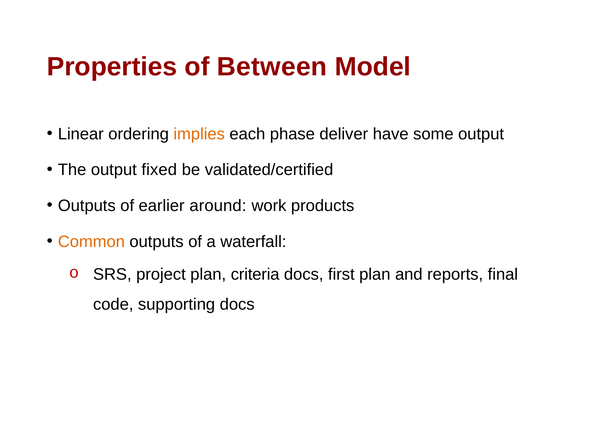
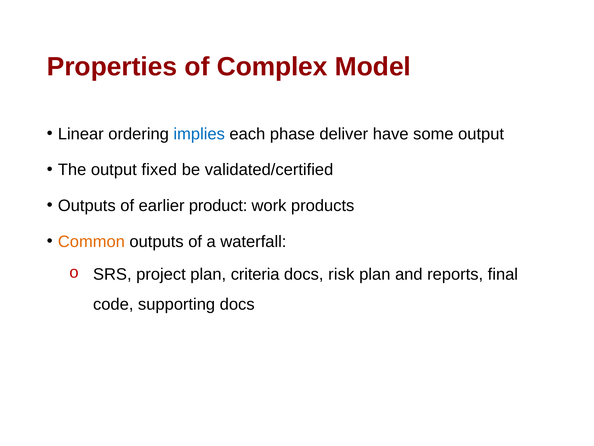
Between: Between -> Complex (272, 67)
implies colour: orange -> blue (199, 134)
around: around -> product (218, 206)
first: first -> risk (341, 274)
